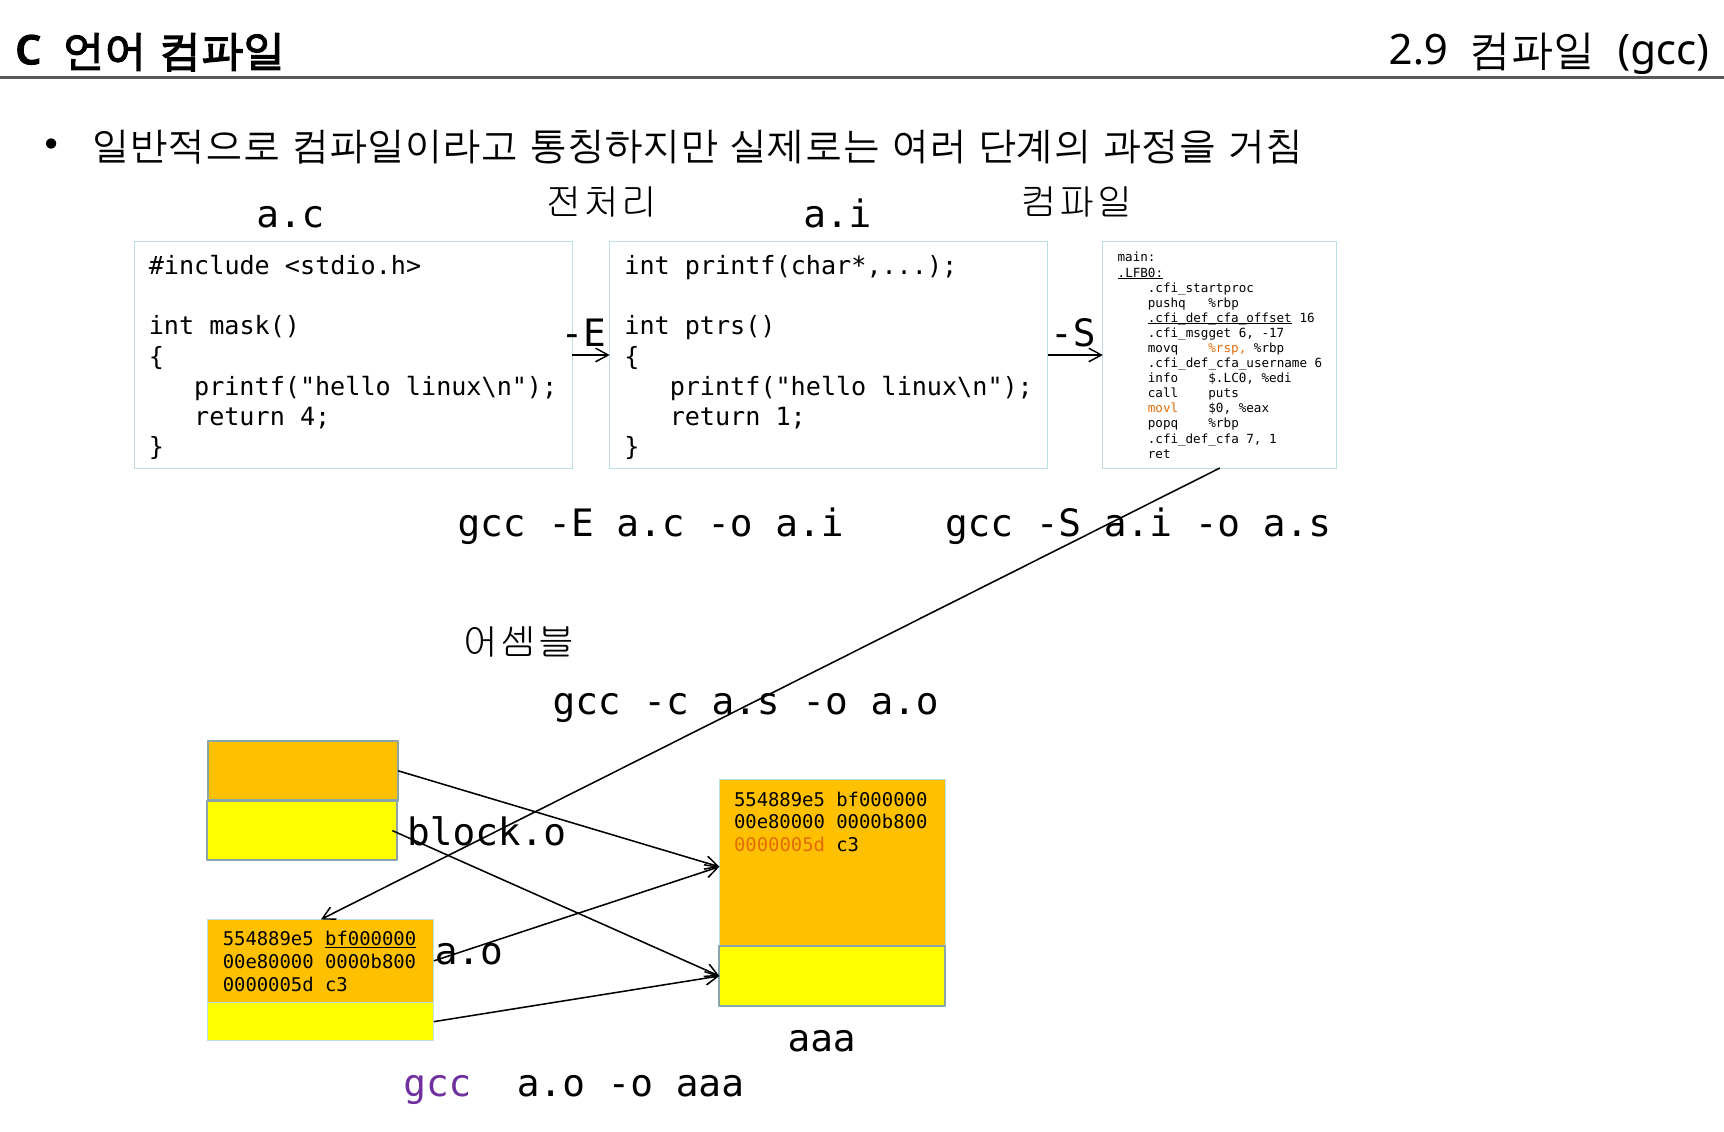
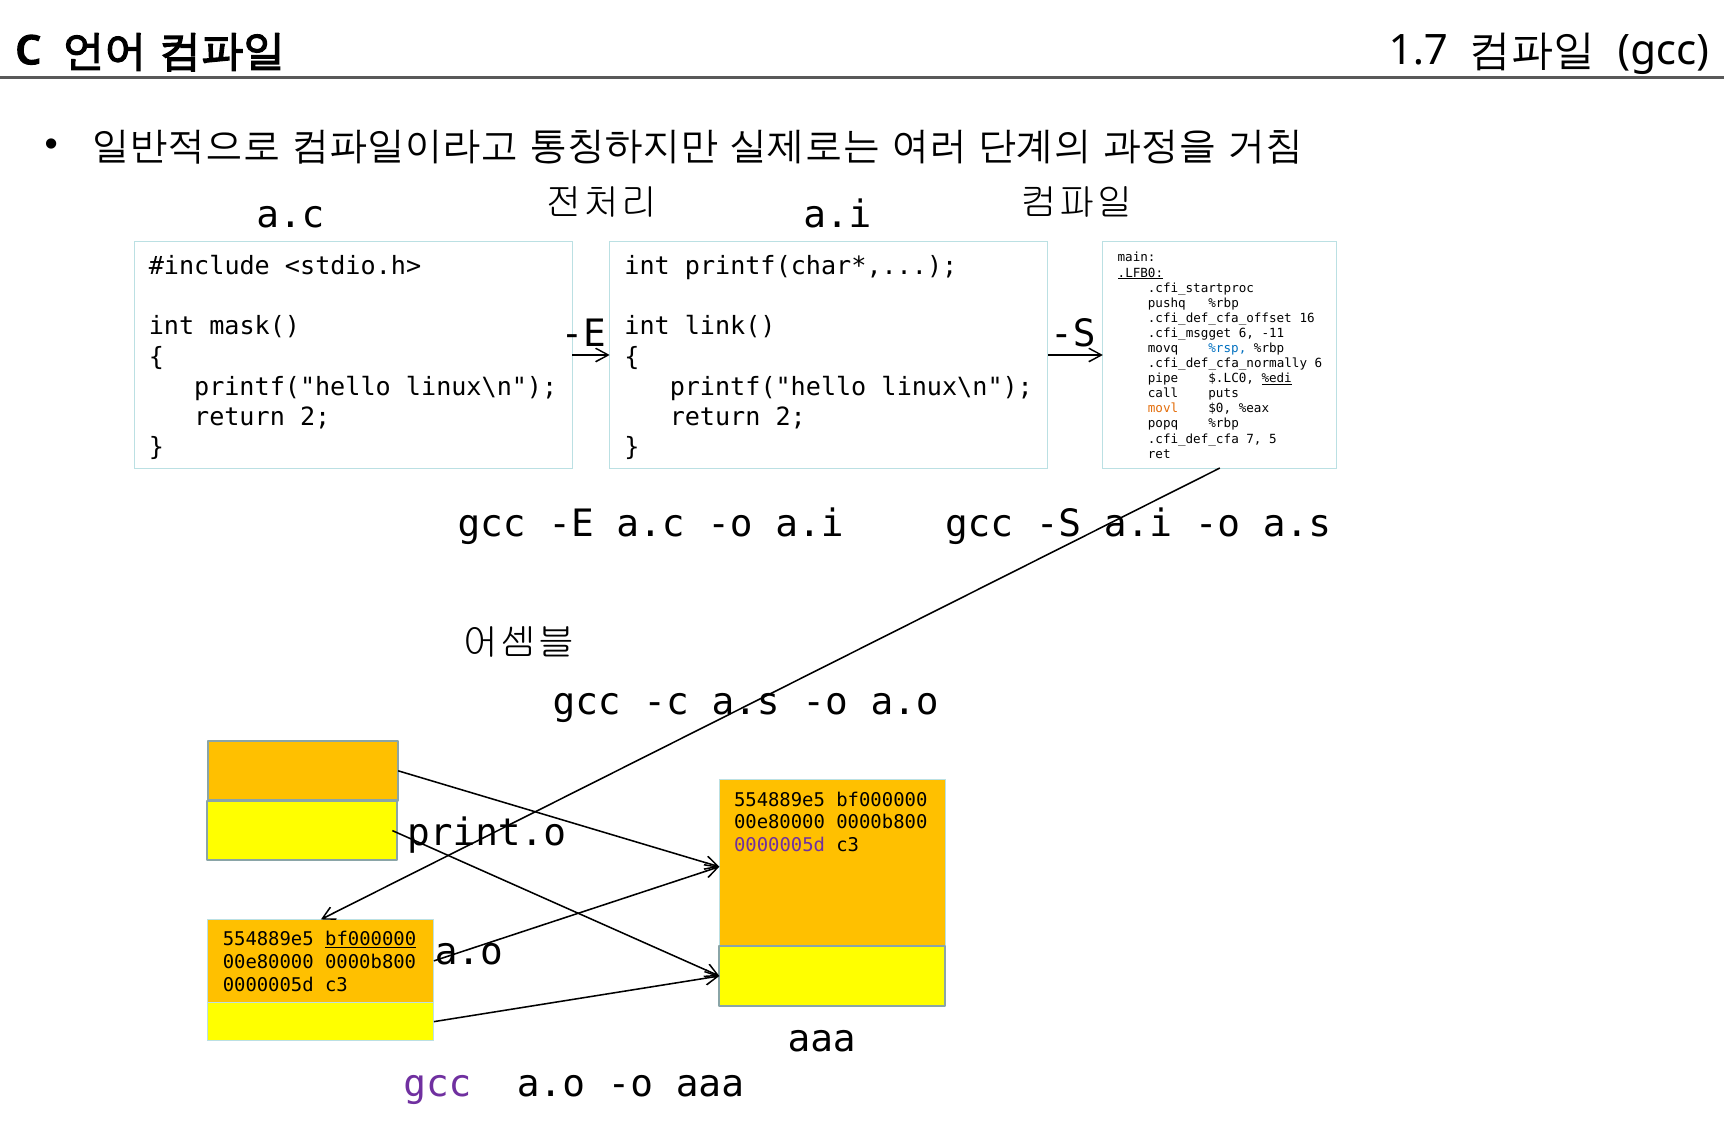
2.9: 2.9 -> 1.7 (1418, 51)
.cfi_def_cfa_offset underline: present -> none (1220, 318)
ptrs(: ptrs( -> link( (730, 327)
-17: -17 -> -11 (1273, 333)
%rsp colour: orange -> blue (1227, 348)
.cfi_def_cfa_username: .cfi_def_cfa_username -> .cfi_def_cfa_normally (1228, 364)
info: info -> pipe (1163, 379)
%edi underline: none -> present (1277, 379)
4: 4 -> 2 (315, 417)
1: 1 -> 2 (791, 417)
7 1: 1 -> 5 (1273, 439)
block.o: block.o -> print.o (487, 834)
0000005d colour: orange -> purple (780, 846)
